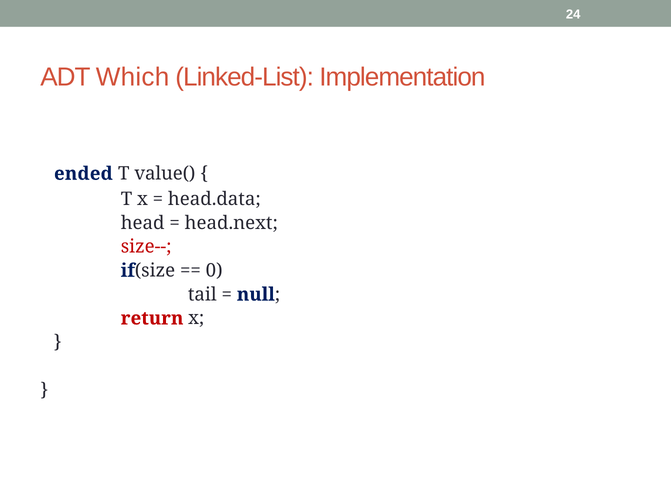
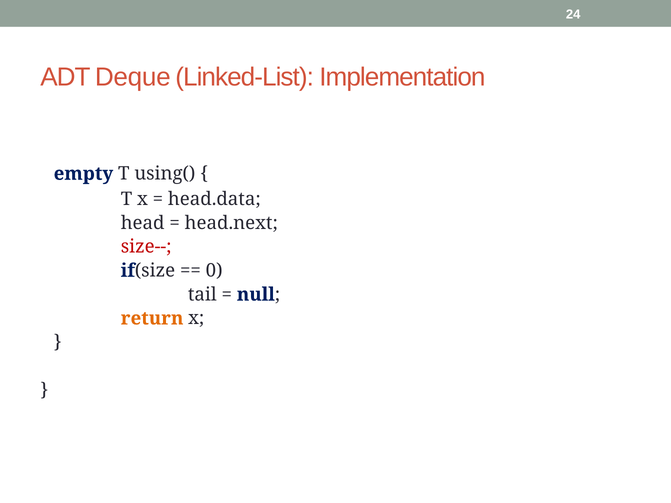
Which: Which -> Deque (133, 77)
ended: ended -> empty (83, 174)
value(: value( -> using( (165, 174)
return colour: red -> orange (152, 318)
